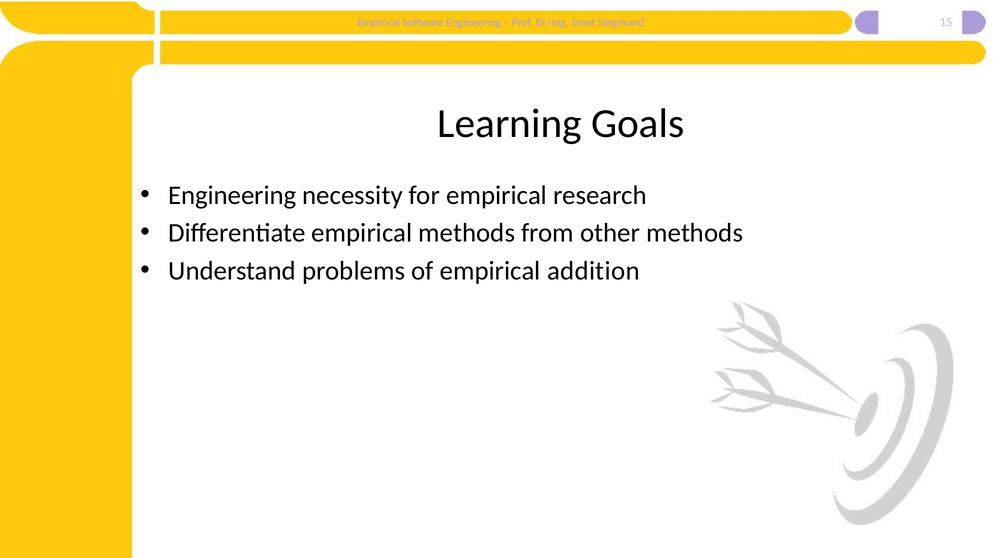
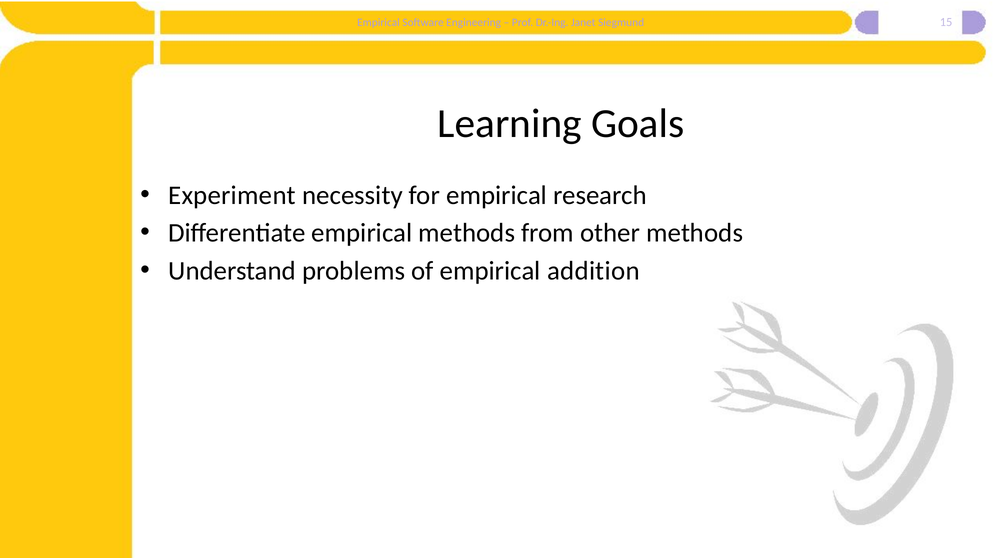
Engineering: Engineering -> Experiment (232, 196)
